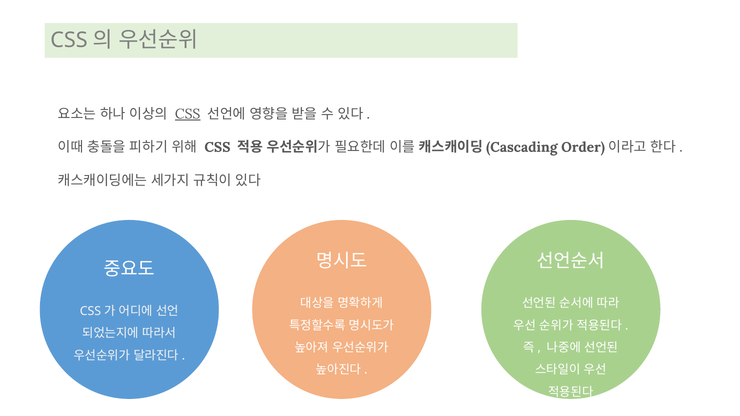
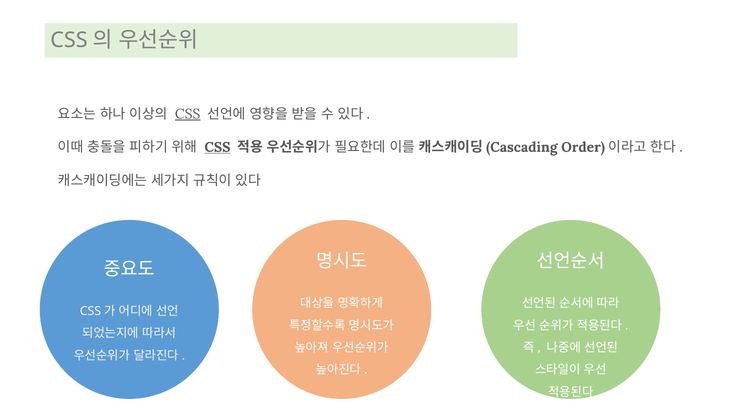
CSS underline: none -> present (217, 147)
